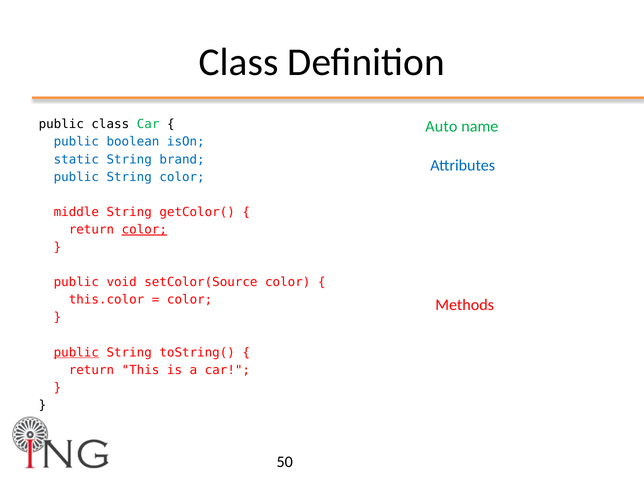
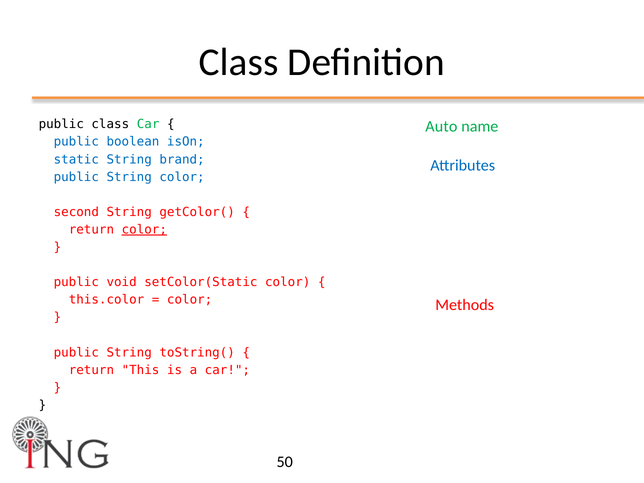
middle: middle -> second (76, 212)
setColor(Source: setColor(Source -> setColor(Static (201, 282)
public underline: present -> none (76, 352)
